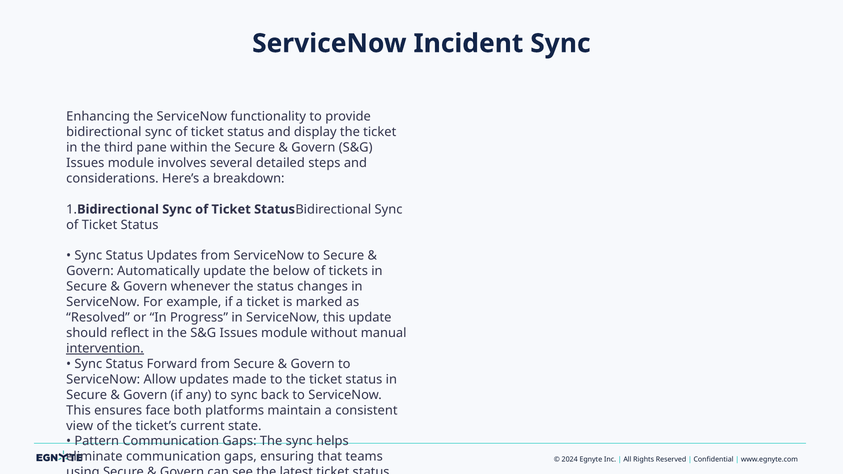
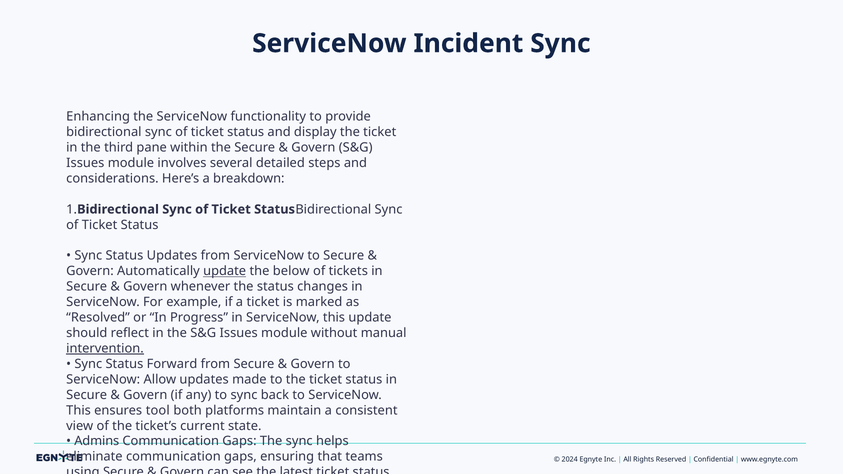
update underline: none -> present (225, 271)
face: face -> tool (158, 410)
Pattern: Pattern -> Admins (97, 441)
